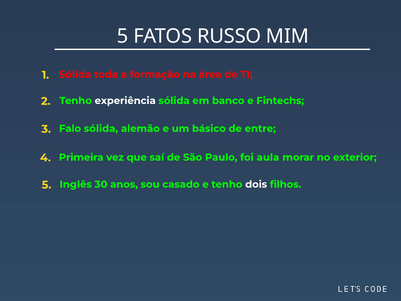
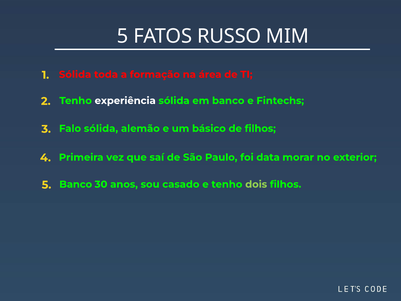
de entre: entre -> filhos (260, 128)
aula: aula -> data (268, 157)
Inglês: Inglês -> Banco (76, 184)
dois colour: white -> light green (256, 184)
